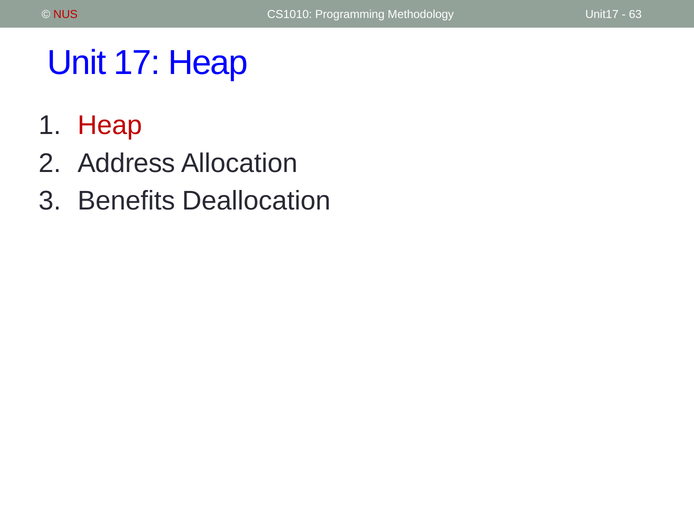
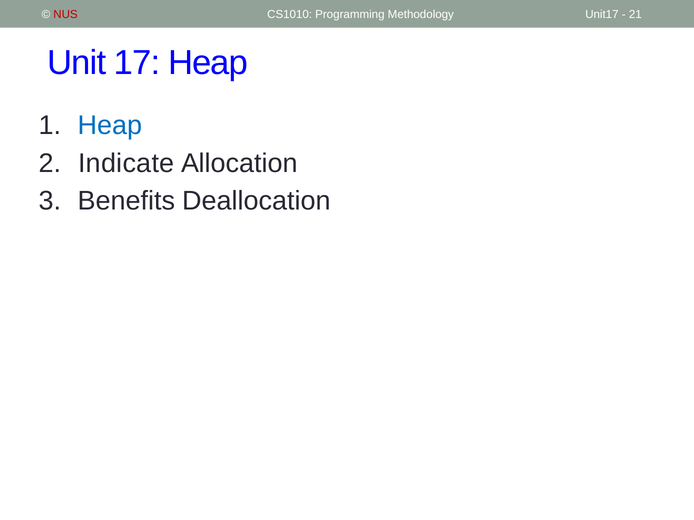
63: 63 -> 21 (635, 15)
Heap colour: red -> blue (110, 126)
Address: Address -> Indicate (126, 163)
